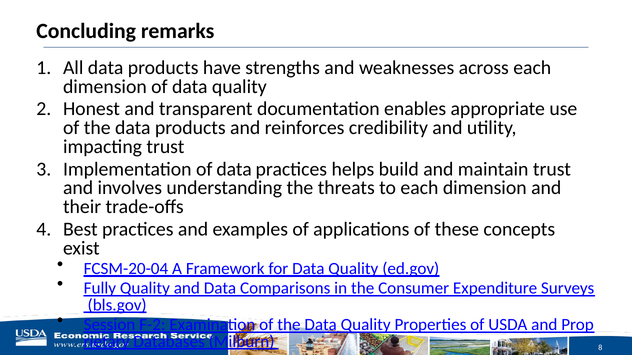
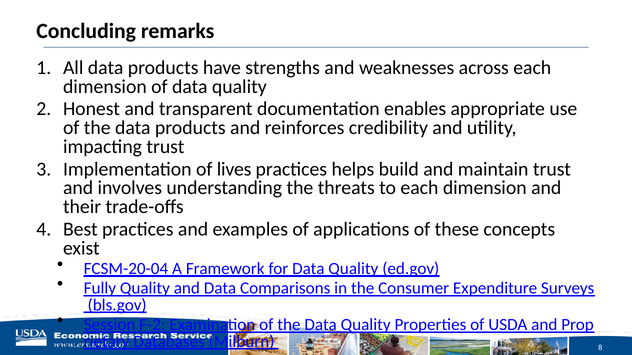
Implementation of data: data -> lives (234, 169)
